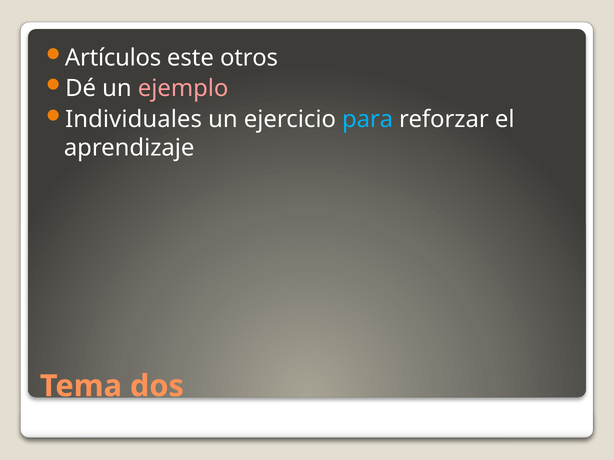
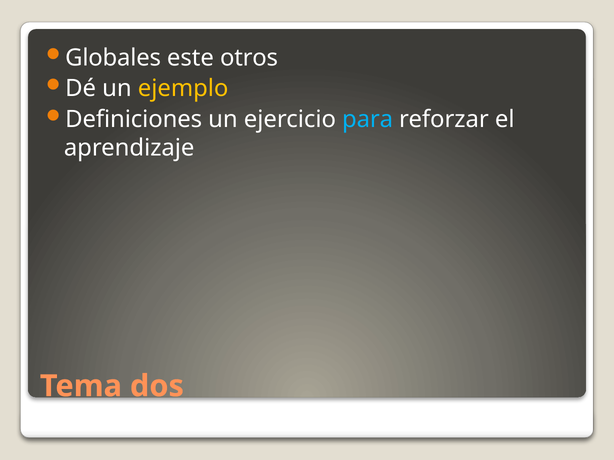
Artículos: Artículos -> Globales (113, 58)
ejemplo colour: pink -> yellow (183, 89)
Individuales: Individuales -> Definiciones (134, 119)
